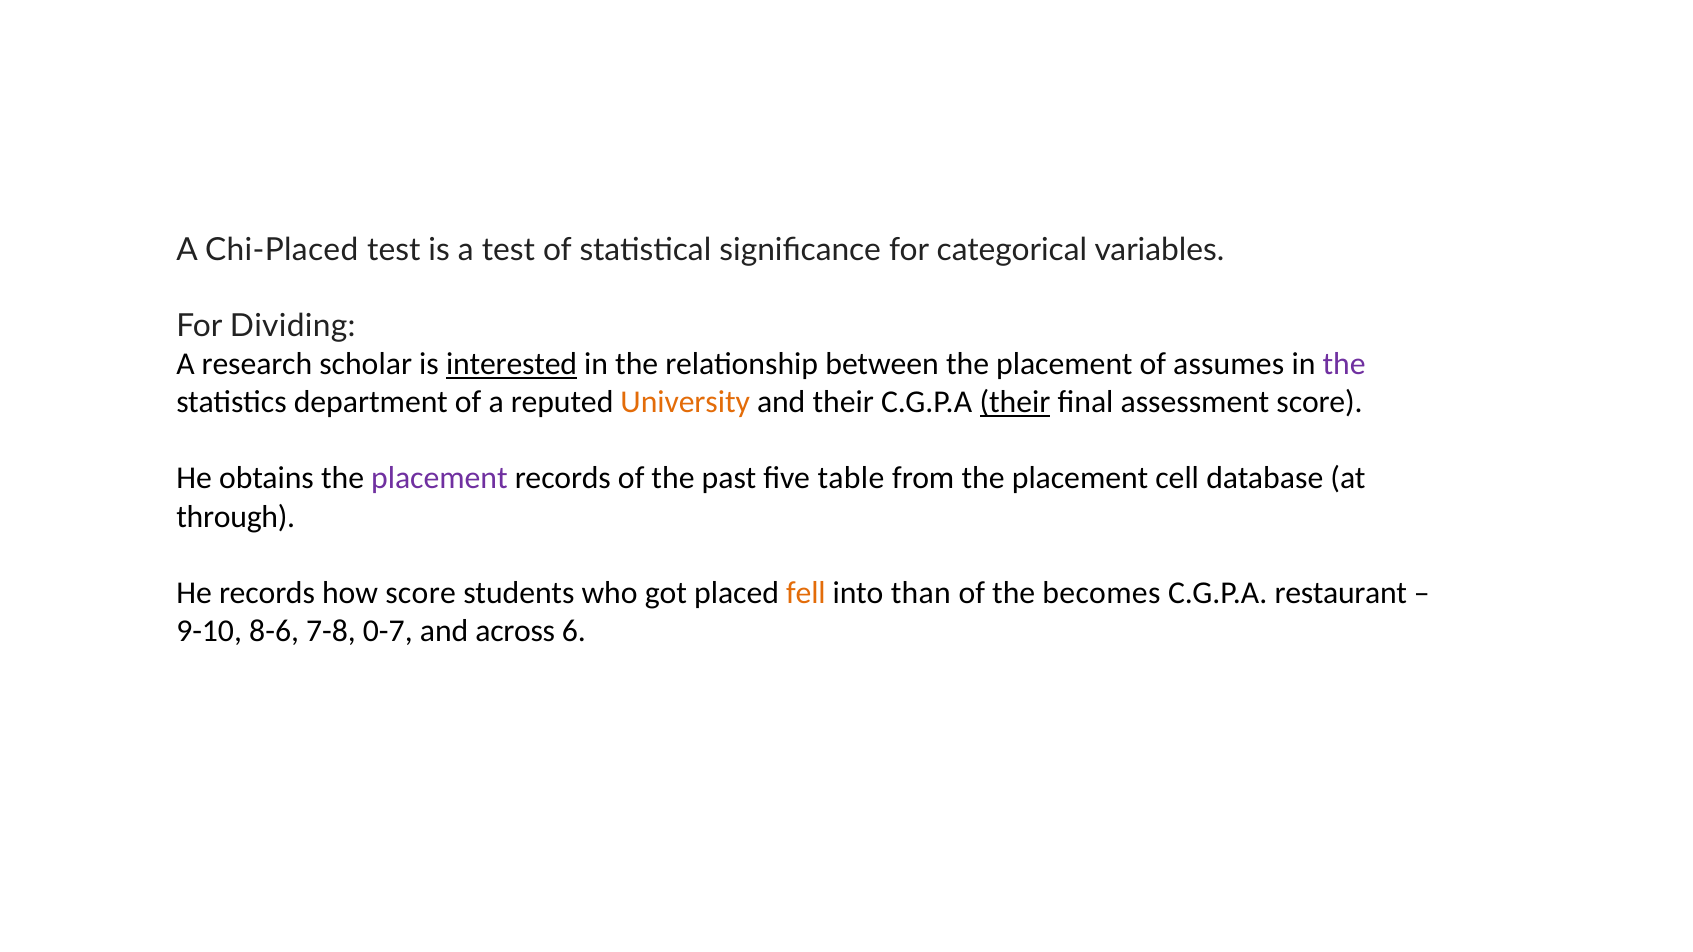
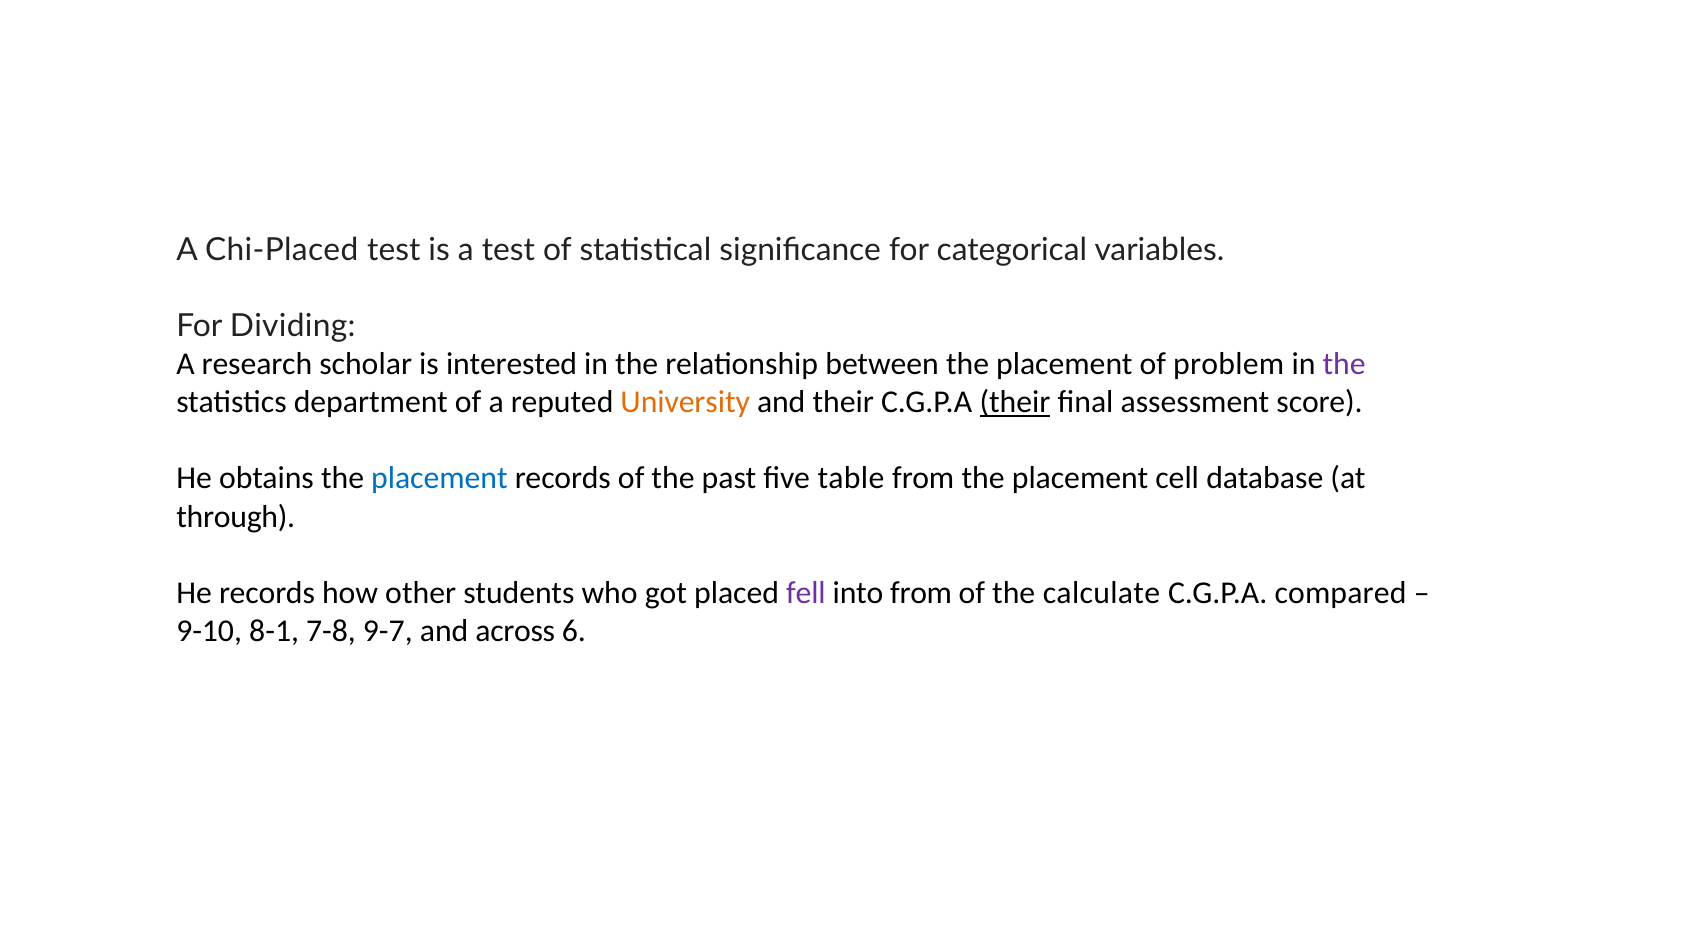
interested underline: present -> none (512, 364)
assumes: assumes -> problem (1229, 364)
placement colour: purple -> blue (439, 479)
how score: score -> other (421, 593)
fell colour: orange -> purple (806, 593)
into than: than -> from (921, 593)
becomes: becomes -> calculate (1101, 593)
restaurant: restaurant -> compared (1341, 593)
8-6: 8-6 -> 8-1 (274, 631)
0-7: 0-7 -> 9-7 (388, 631)
